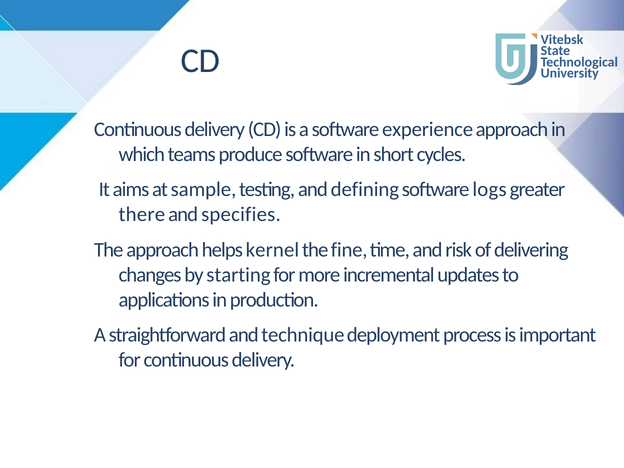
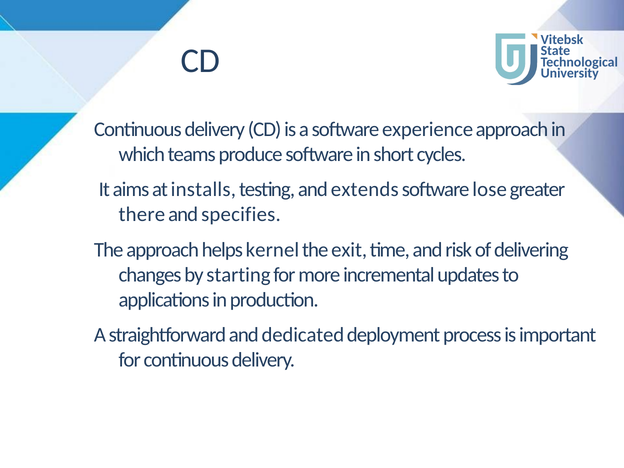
sample: sample -> installs (203, 189)
defining: defining -> extends (365, 189)
logs: logs -> lose (490, 189)
fine: fine -> exit (349, 250)
technique: technique -> dedicated (303, 335)
